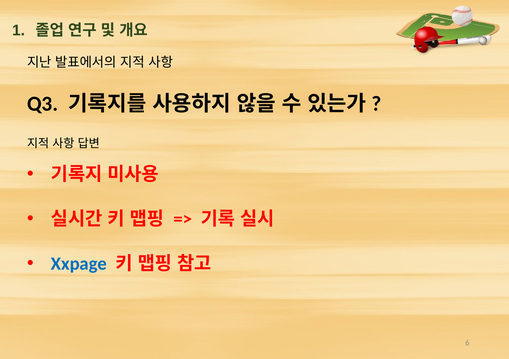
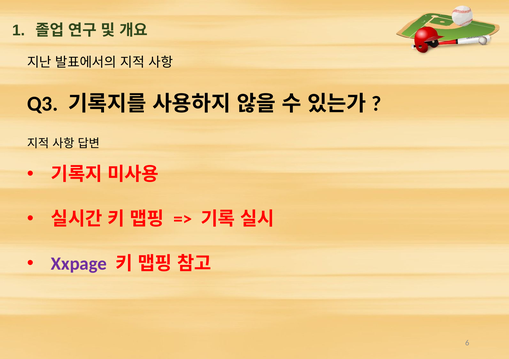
Xxpage colour: blue -> purple (79, 264)
